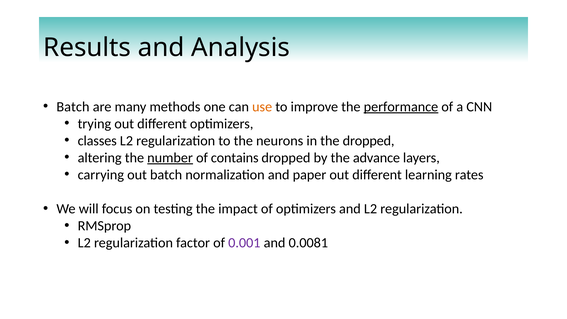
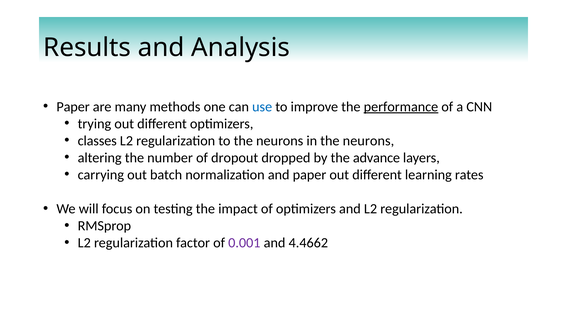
Batch: Batch -> Paper (73, 107)
use colour: orange -> blue (262, 107)
in the dropped: dropped -> neurons (368, 141)
number underline: present -> none (170, 158)
contains: contains -> dropout (235, 158)
0.0081: 0.0081 -> 4.4662 (308, 243)
